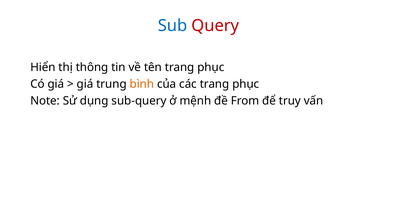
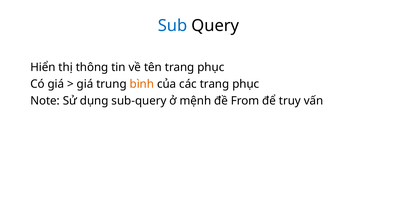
Query colour: red -> black (215, 26)
